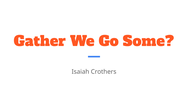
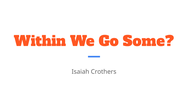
Gather: Gather -> Within (40, 41)
